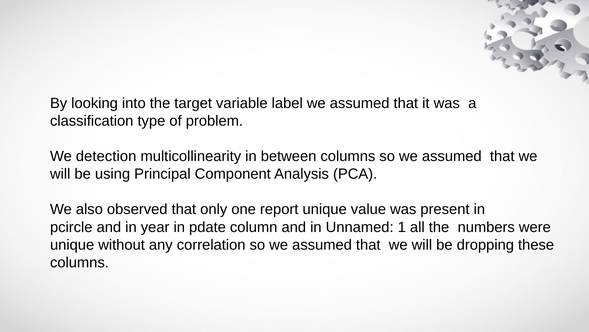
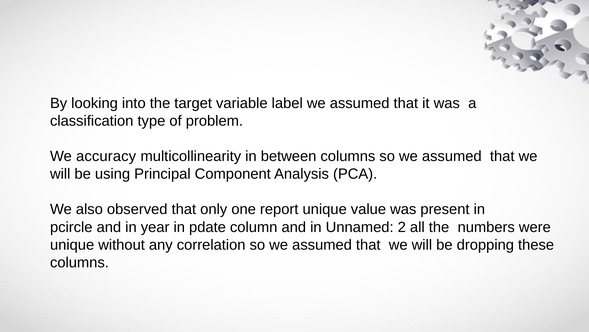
detection: detection -> accuracy (106, 156)
1: 1 -> 2 (402, 227)
